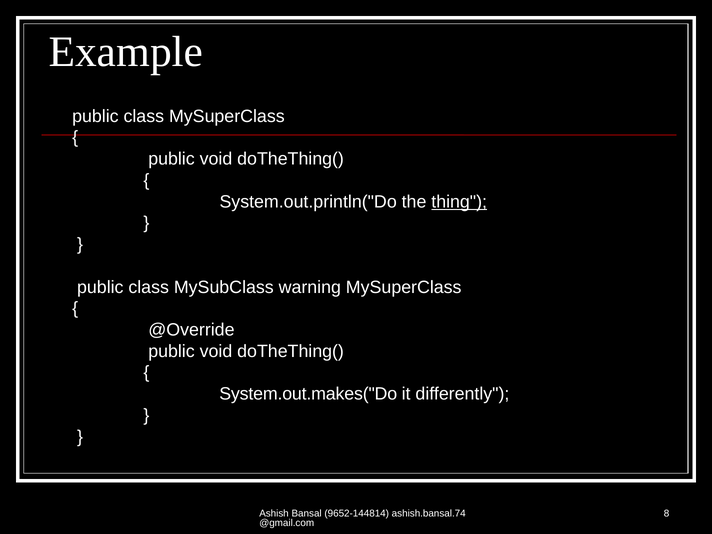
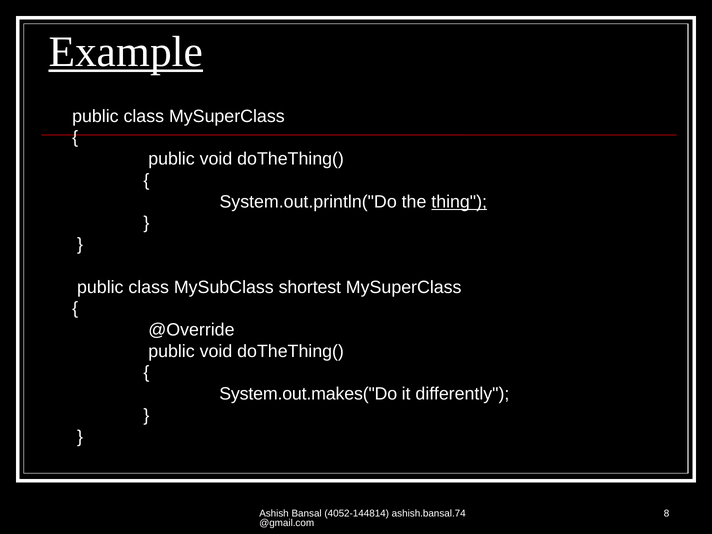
Example underline: none -> present (126, 52)
warning: warning -> shortest (310, 287)
9652-144814: 9652-144814 -> 4052-144814 (357, 513)
